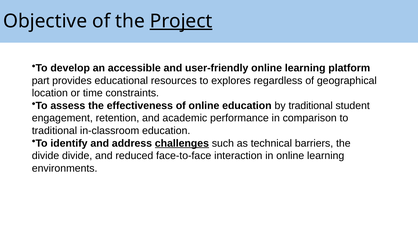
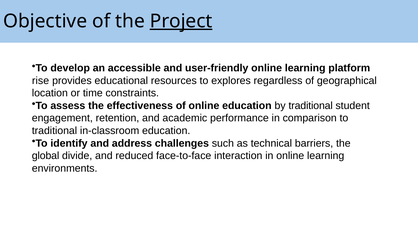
part: part -> rise (41, 81)
challenges underline: present -> none (182, 143)
divide: divide -> global (46, 156)
